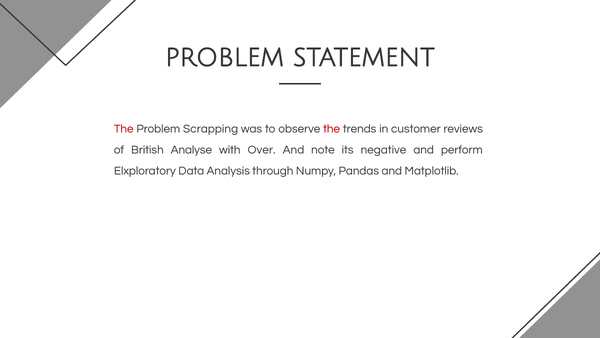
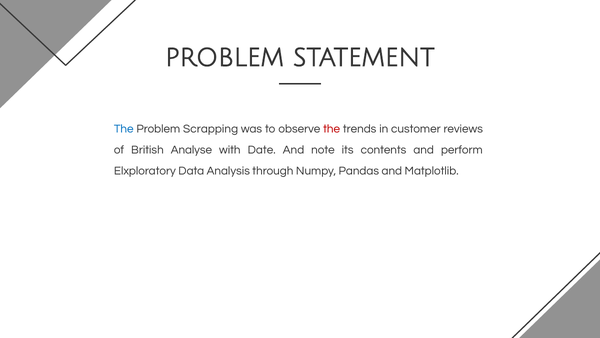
The colour: red -> blue (124, 129)
Over: Over -> Date (262, 150)
negative: negative -> contents (384, 150)
